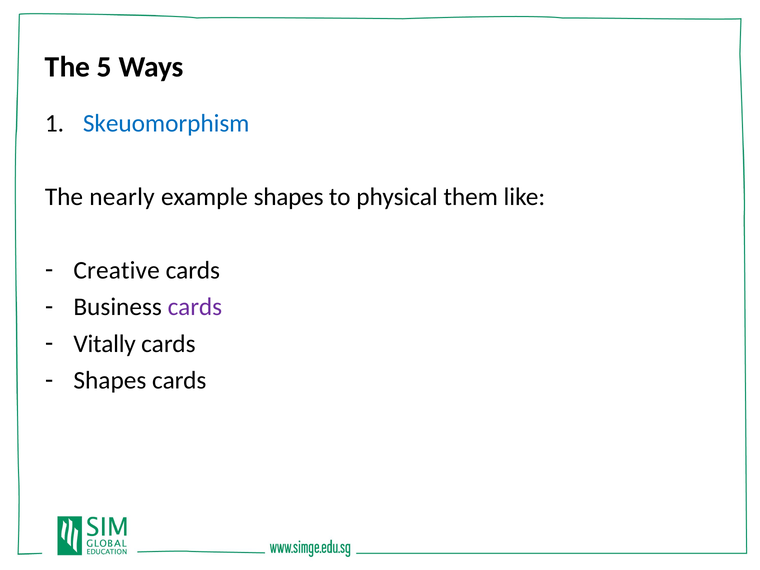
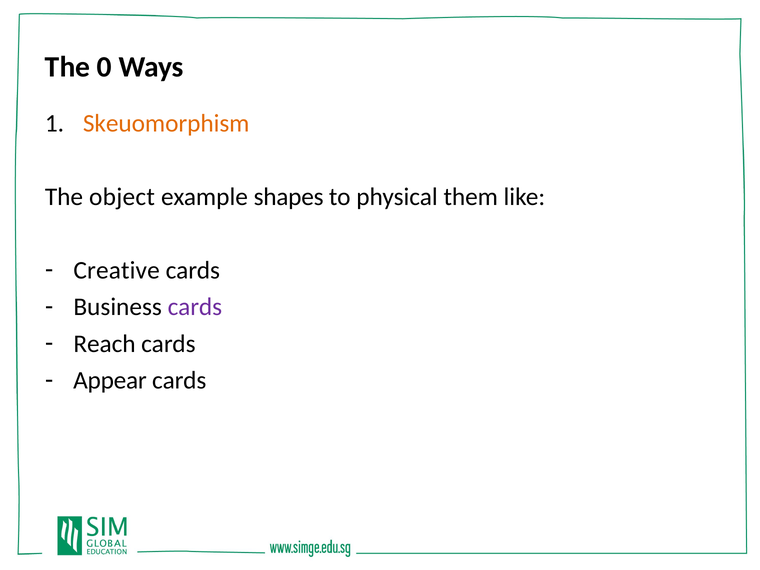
5: 5 -> 0 (104, 67)
Skeuomorphism colour: blue -> orange (166, 123)
nearly: nearly -> object (122, 197)
Vitally: Vitally -> Reach (105, 344)
Shapes: Shapes -> Appear (110, 381)
